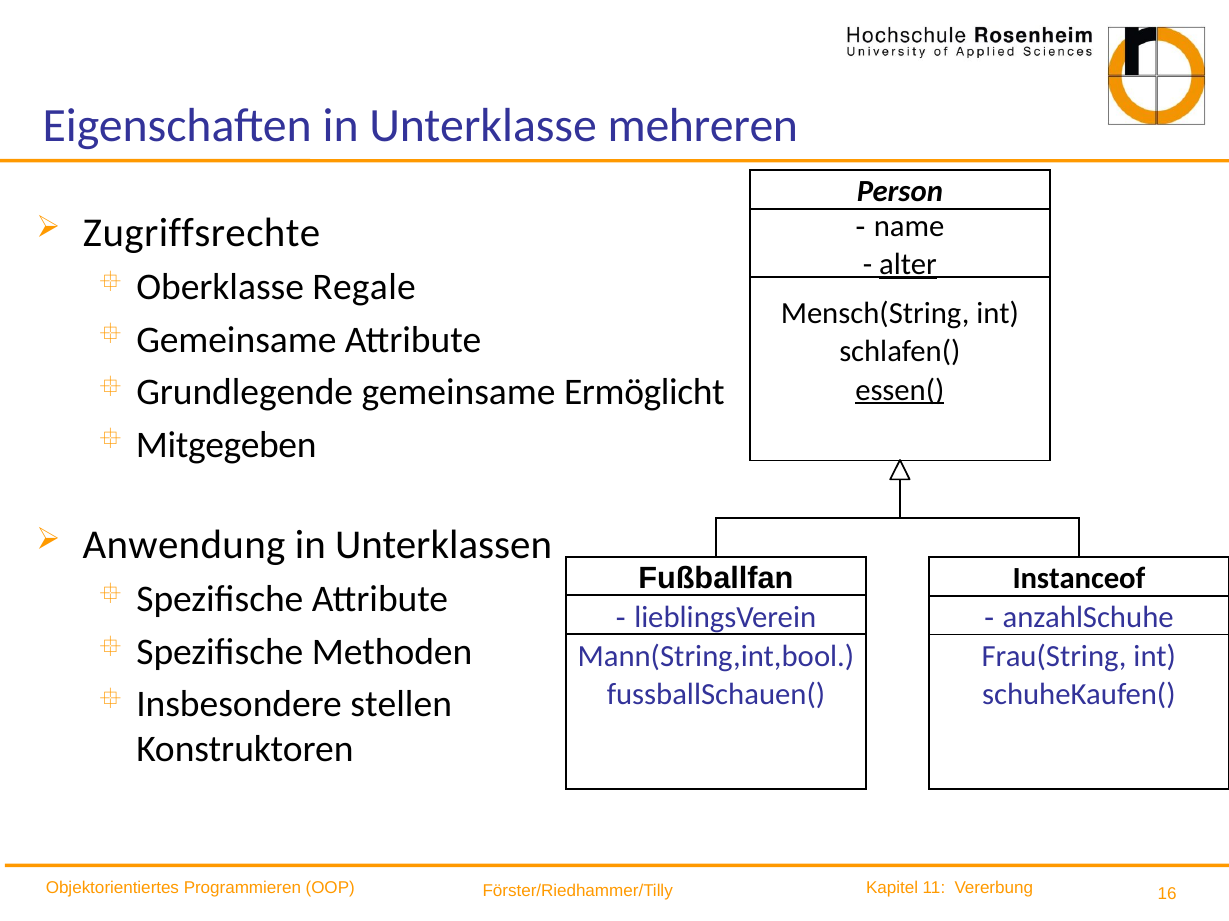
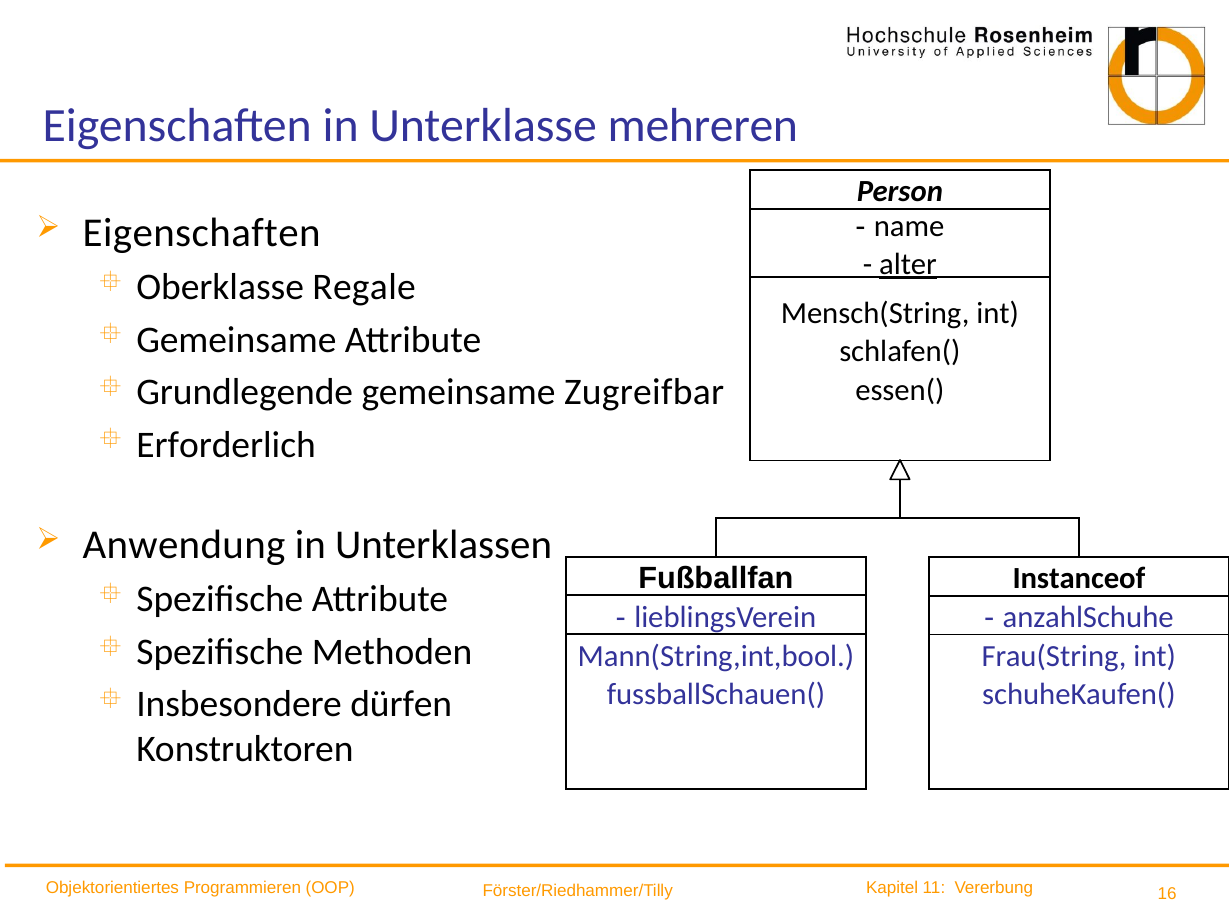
Zugriffsrechte: Zugriffsrechte -> Eigenschaften (202, 233)
Ermöglicht: Ermöglicht -> Zugreifbar (644, 393)
essen( underline: present -> none (900, 390)
Mitgegeben: Mitgegeben -> Erforderlich (226, 445)
stellen: stellen -> dürfen (401, 705)
